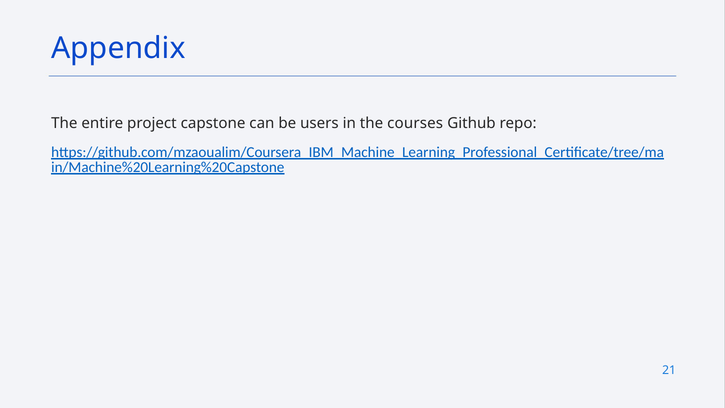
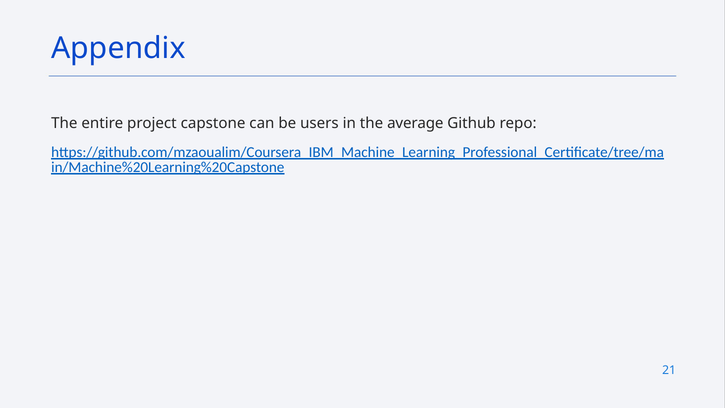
courses: courses -> average (415, 123)
